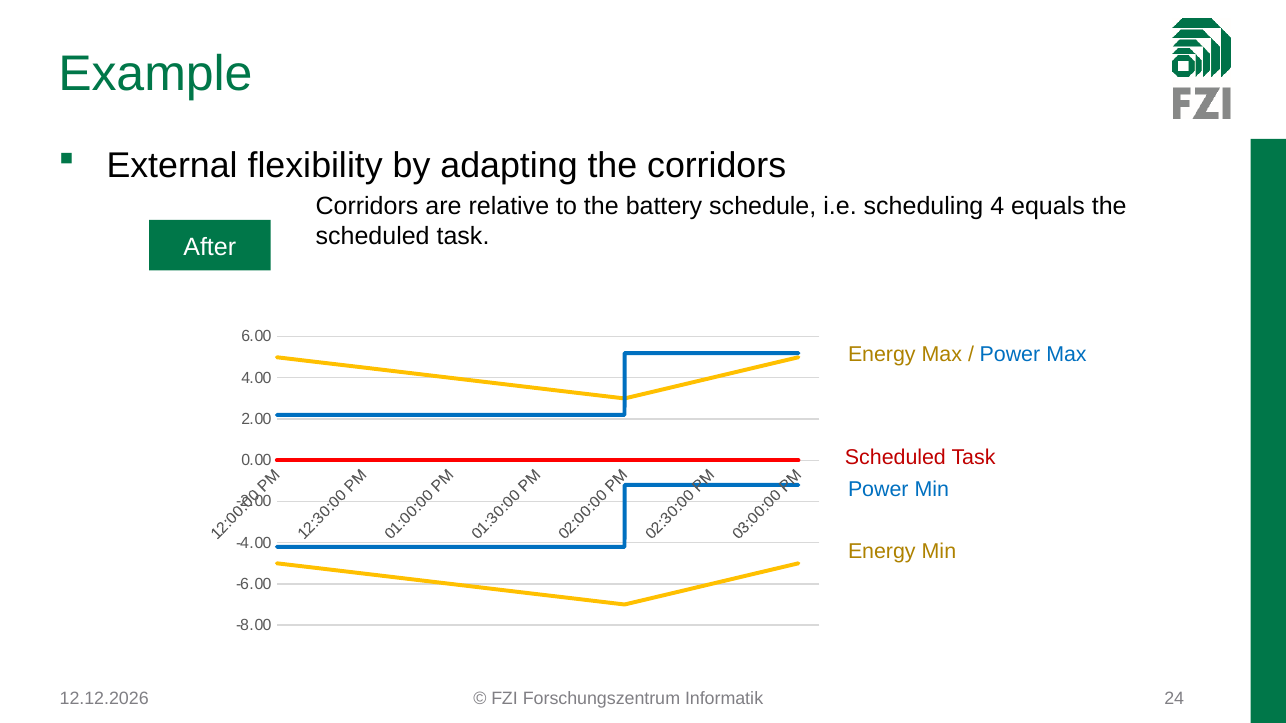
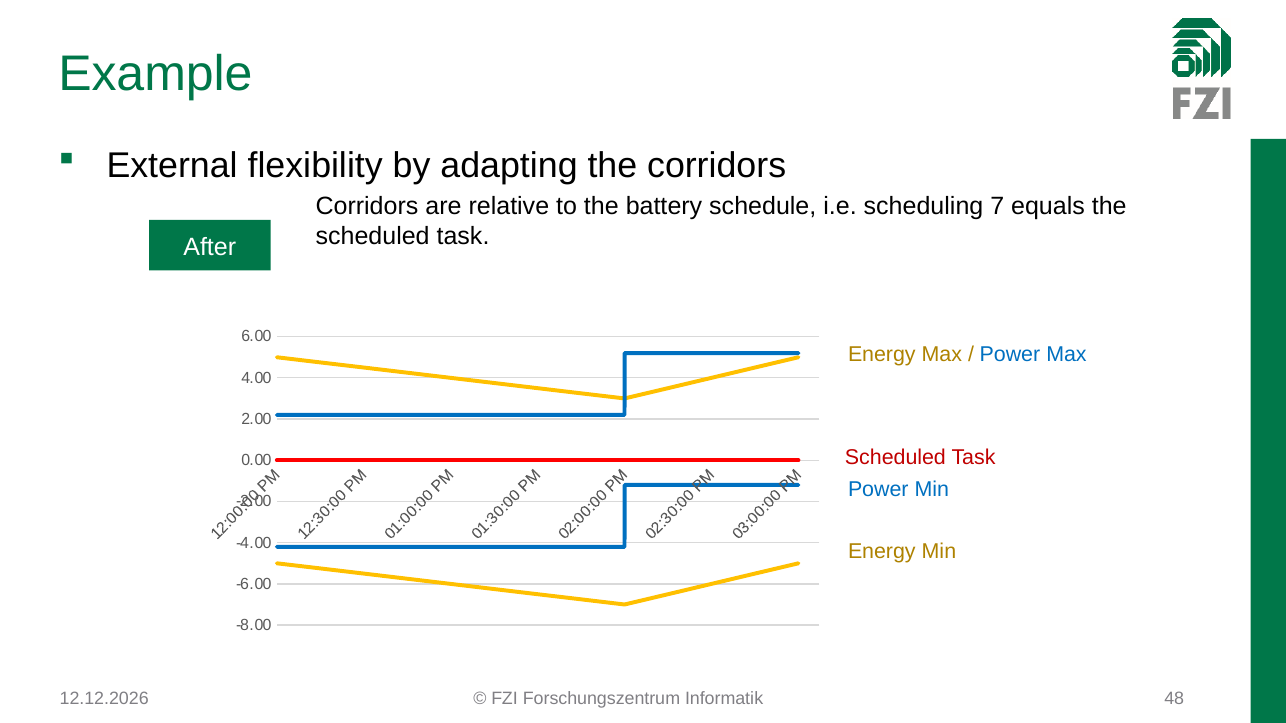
4: 4 -> 7 (997, 207)
24: 24 -> 48 (1174, 699)
